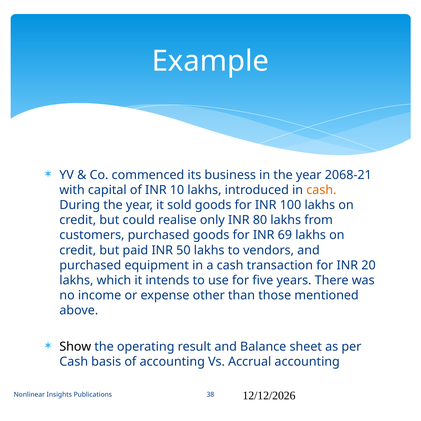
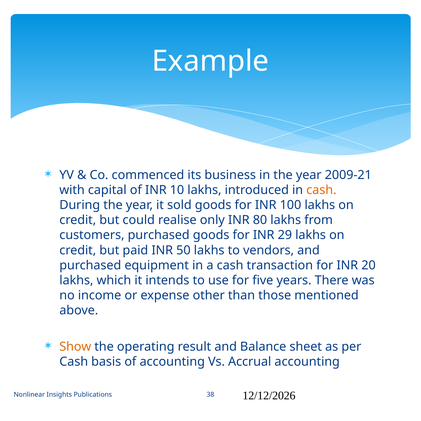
2068-21: 2068-21 -> 2009-21 (348, 175)
69: 69 -> 29 (285, 235)
Show colour: black -> orange (75, 347)
